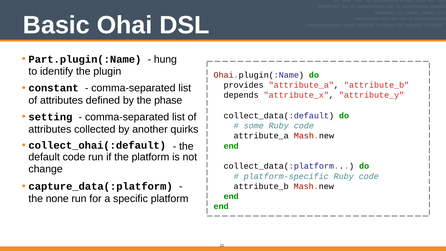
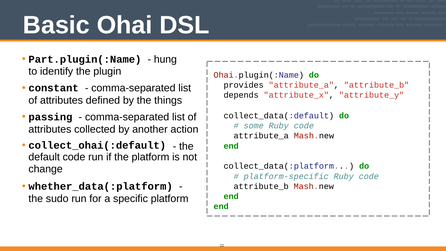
phase: phase -> things (168, 100)
setting: setting -> passing (50, 117)
quirks: quirks -> action (184, 129)
capture_data(:platform: capture_data(:platform -> whether_data(:platform (101, 186)
none: none -> sudo (57, 199)
